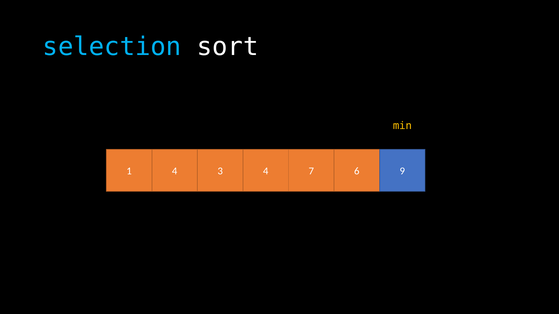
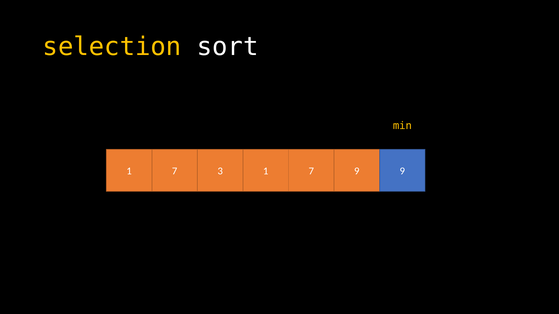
selection colour: light blue -> yellow (112, 47)
4: 4 -> 7 (175, 171)
3 4: 4 -> 1 (266, 171)
7 6: 6 -> 9 (357, 171)
